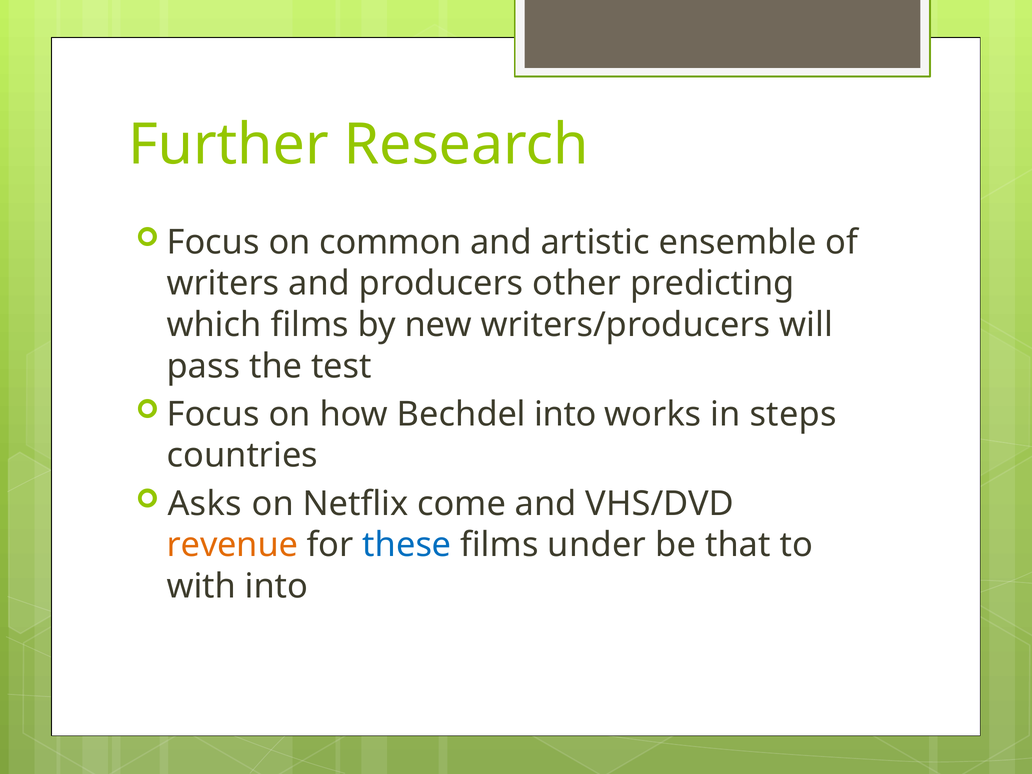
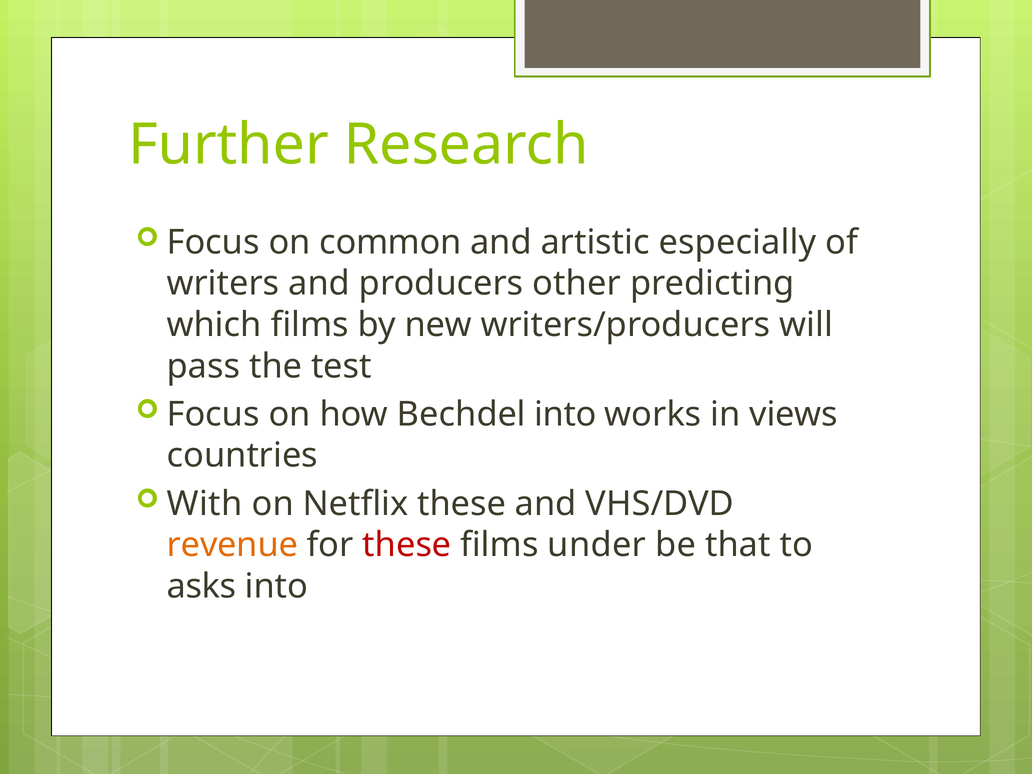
ensemble: ensemble -> especially (737, 242)
steps: steps -> views (793, 414)
Asks: Asks -> With (205, 504)
Netflix come: come -> these (462, 504)
these colour: blue -> red (407, 545)
with: with -> asks (201, 586)
